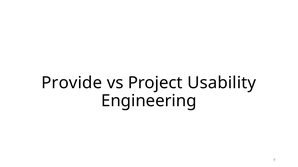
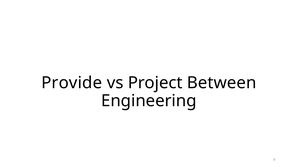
Usability: Usability -> Between (222, 83)
